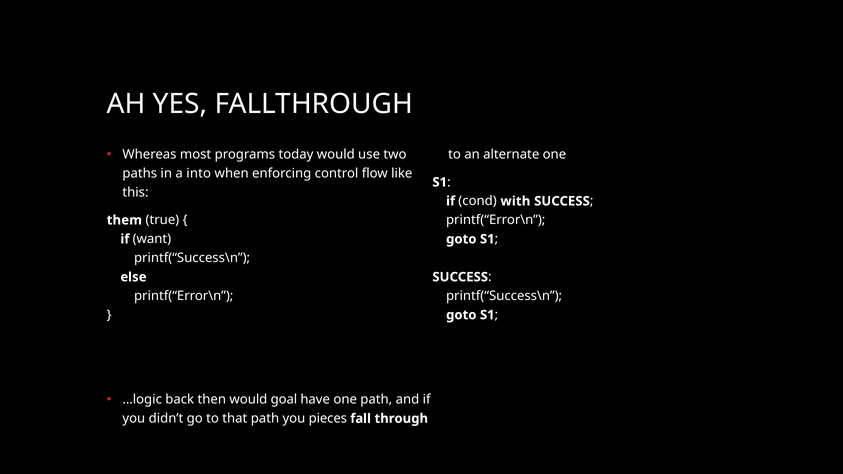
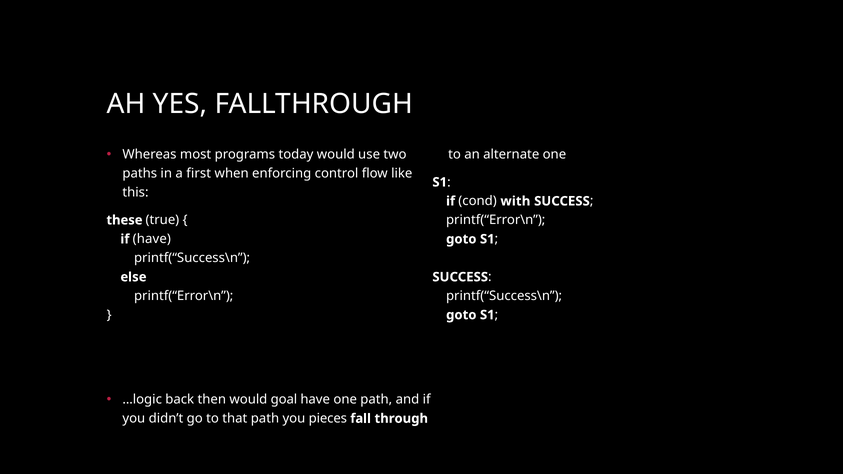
into: into -> first (199, 173)
them: them -> these (124, 220)
if want: want -> have (152, 239)
